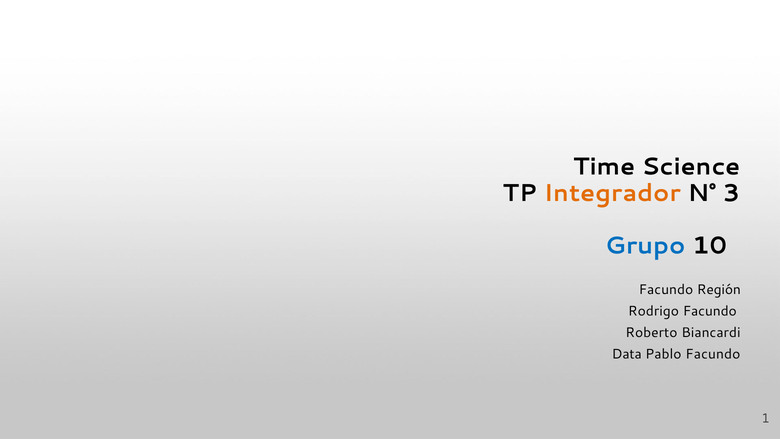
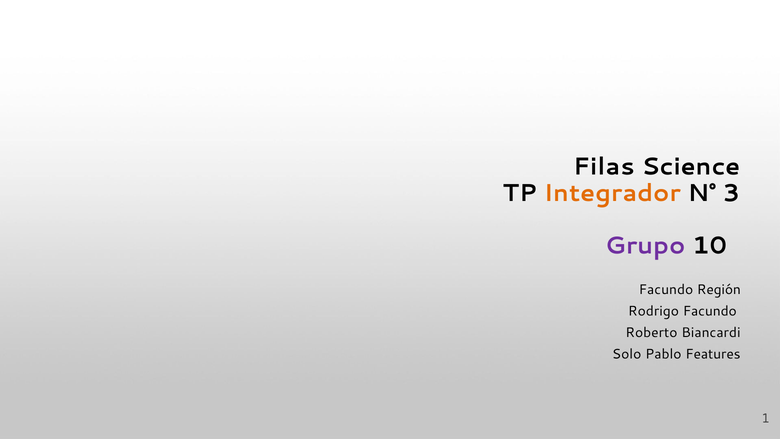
Time: Time -> Filas (604, 167)
Grupo colour: blue -> purple (646, 246)
Data: Data -> Solo (627, 354)
Pablo Facundo: Facundo -> Features (713, 354)
